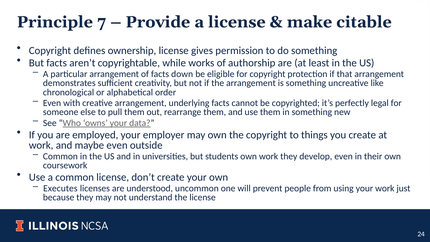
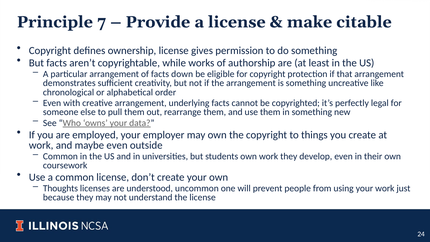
Executes: Executes -> Thoughts (60, 188)
